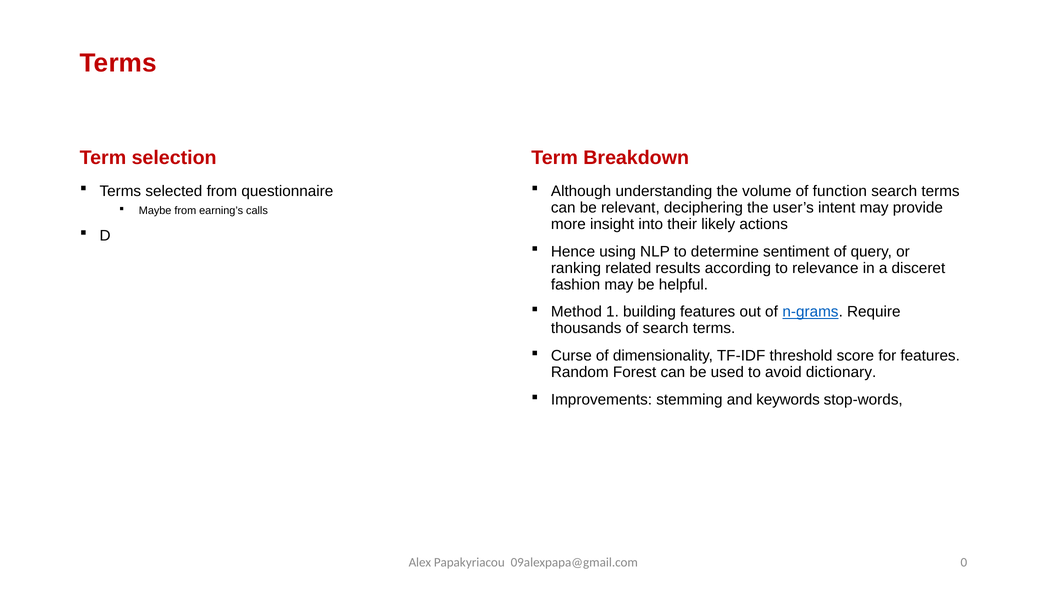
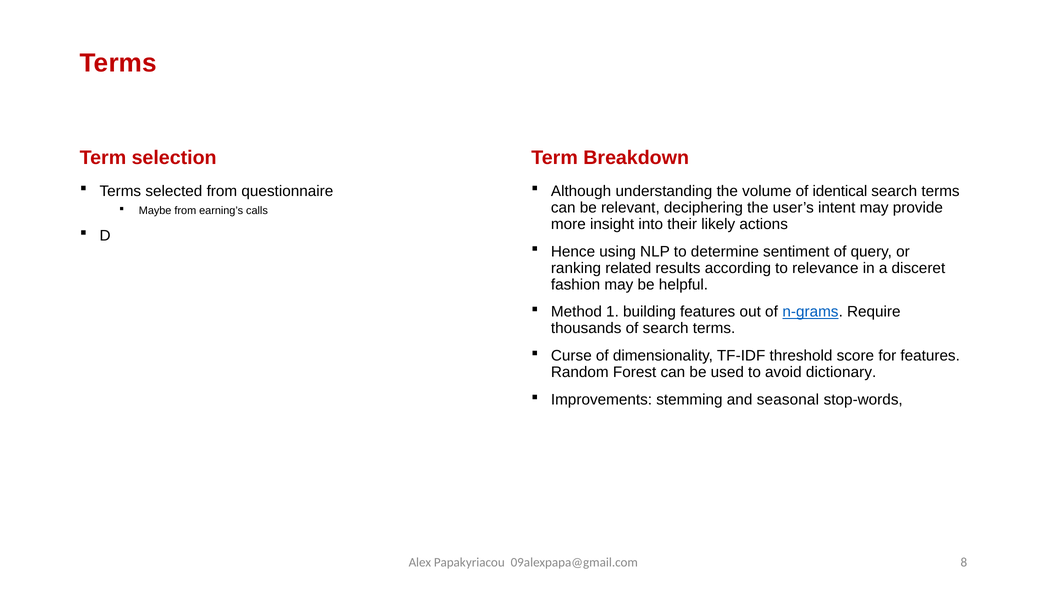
function: function -> identical (840, 191)
keywords: keywords -> seasonal (788, 400)
0: 0 -> 8 (964, 562)
